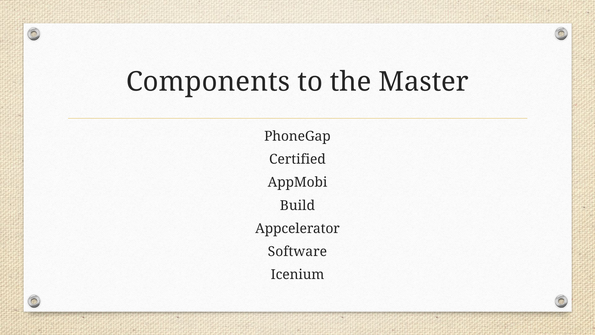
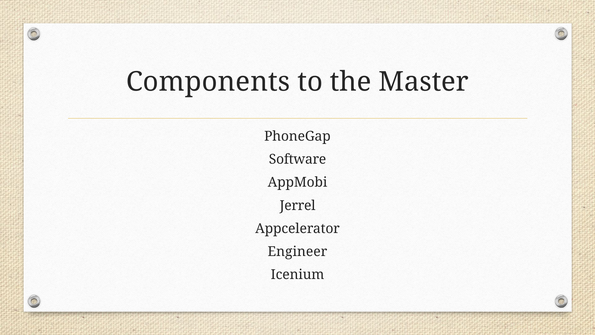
Certified: Certified -> Software (298, 159)
Build: Build -> Jerrel (298, 205)
Software: Software -> Engineer (297, 251)
